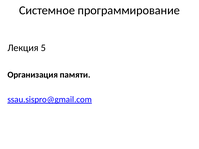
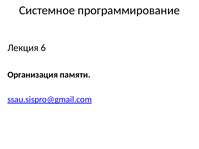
5: 5 -> 6 (43, 48)
